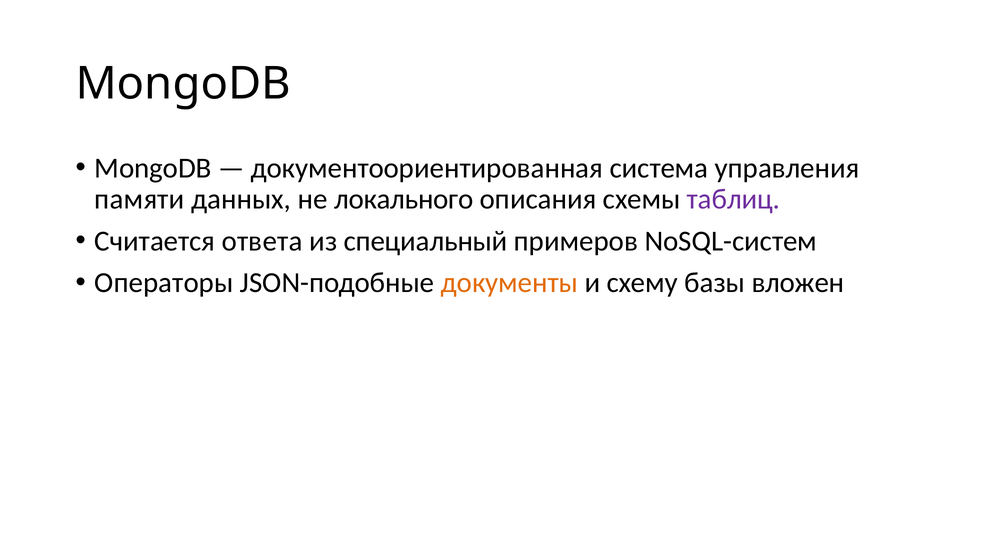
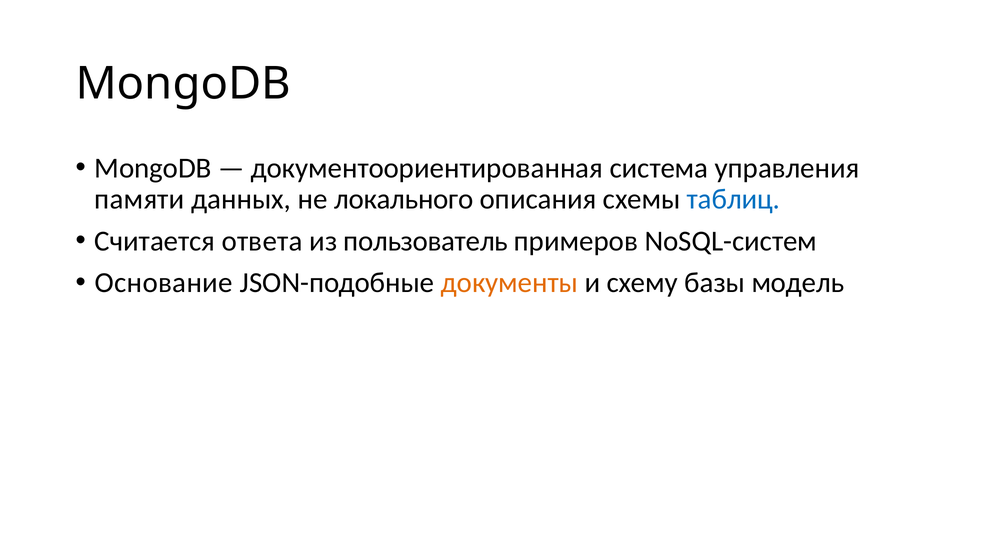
таблиц colour: purple -> blue (734, 199)
специальный: специальный -> пользователь (426, 241)
Операторы: Операторы -> Основание (164, 282)
вложен: вложен -> модель (798, 282)
